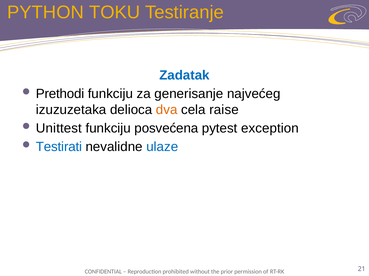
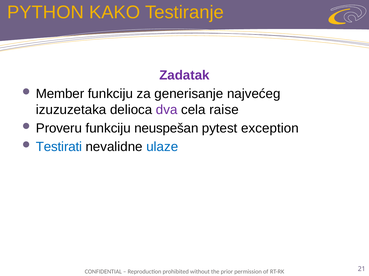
TOKU: TOKU -> KAKO (115, 12)
Zadatak colour: blue -> purple (184, 75)
Prethodi: Prethodi -> Member (60, 94)
dva colour: orange -> purple (167, 110)
Unittest: Unittest -> Proveru (59, 129)
posvećena: posvećena -> neuspešan (166, 129)
